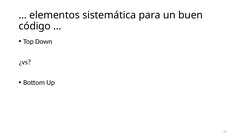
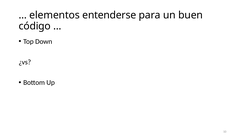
sistemática: sistemática -> entenderse (109, 15)
